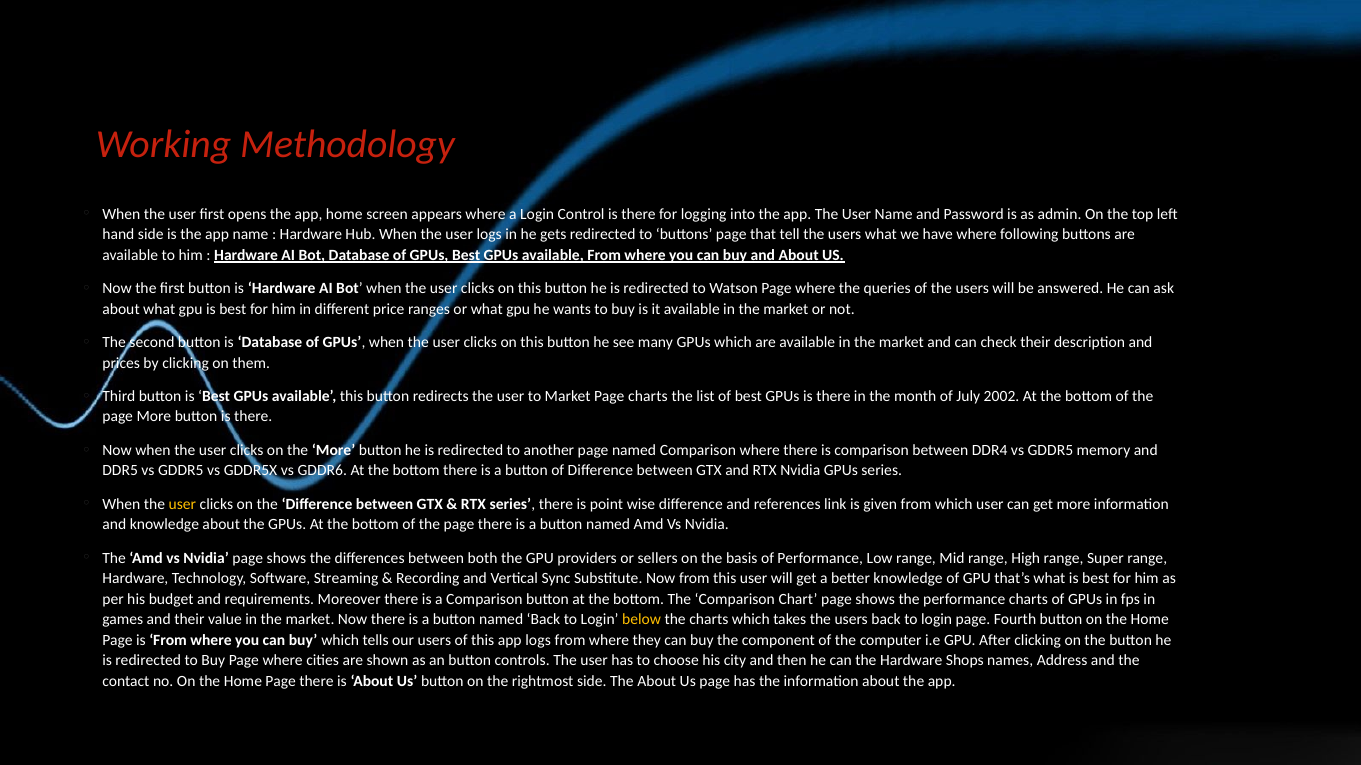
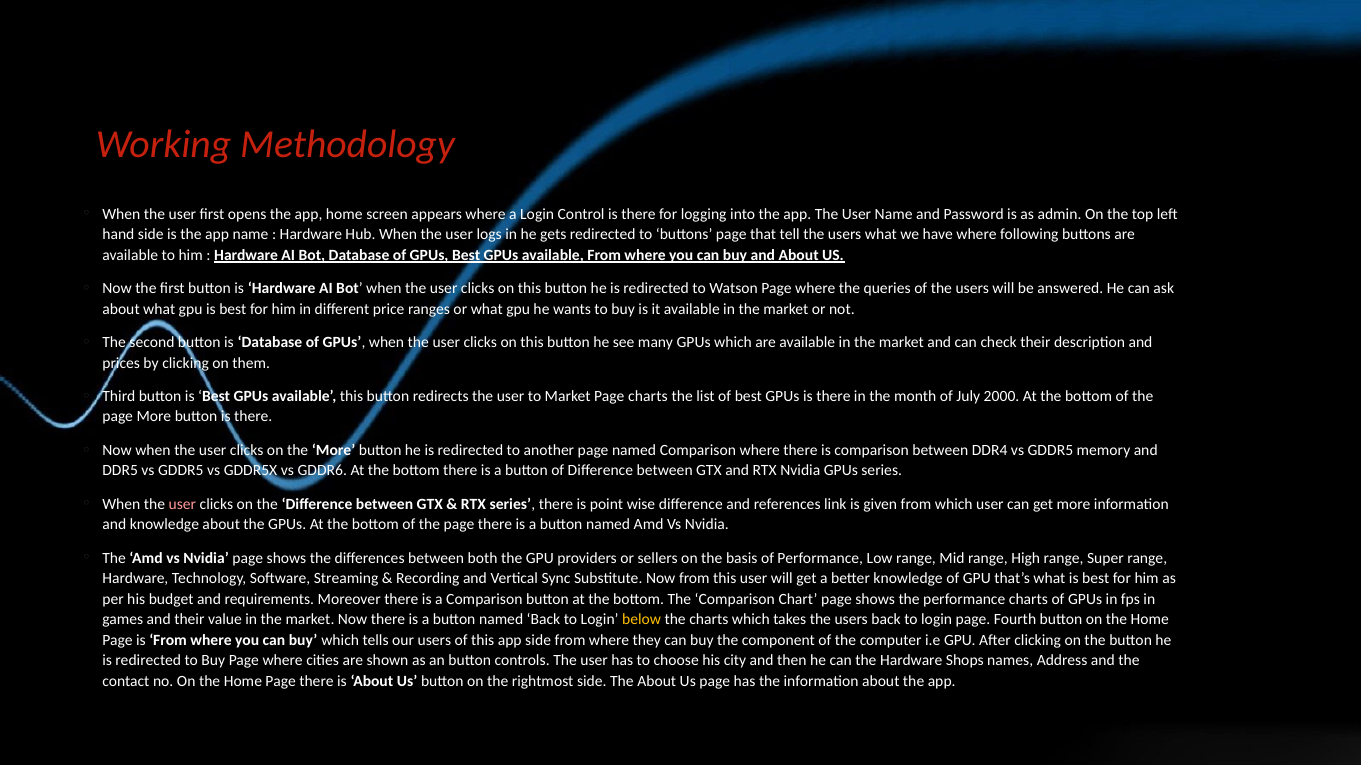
2002: 2002 -> 2000 (1002, 396)
user colour: yellow -> pink (182, 504)
app logs: logs -> side (538, 641)
